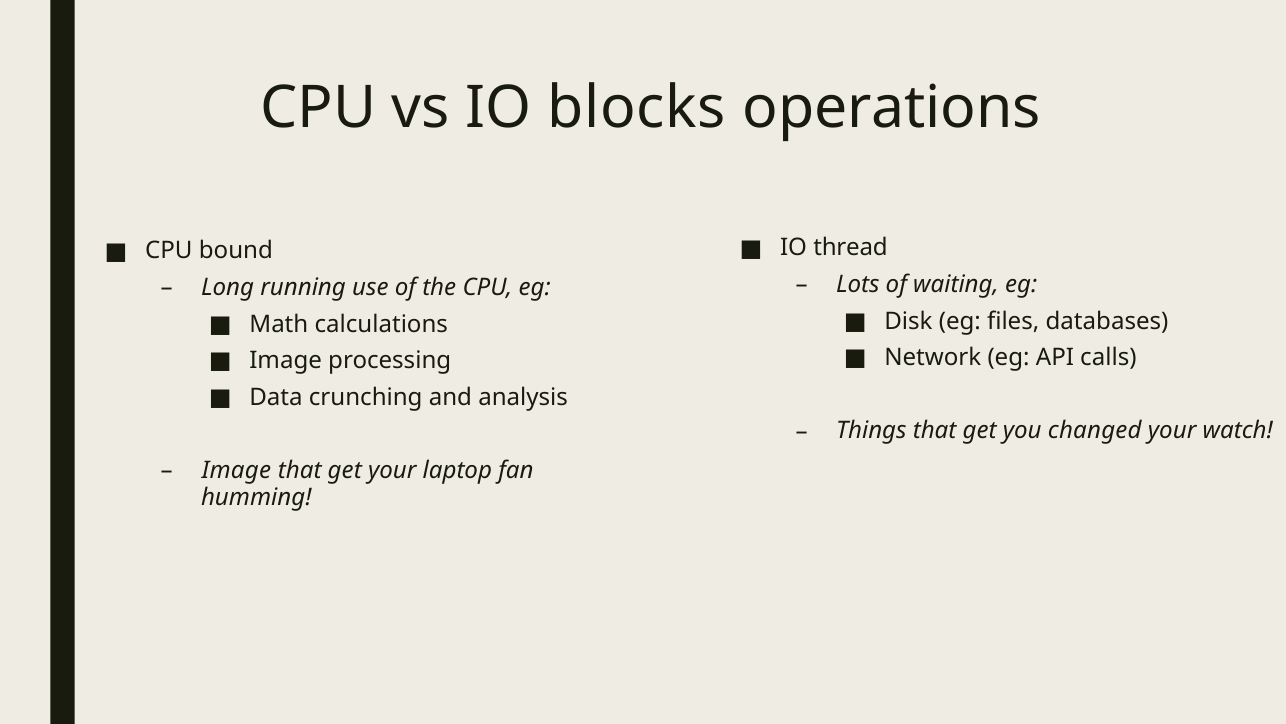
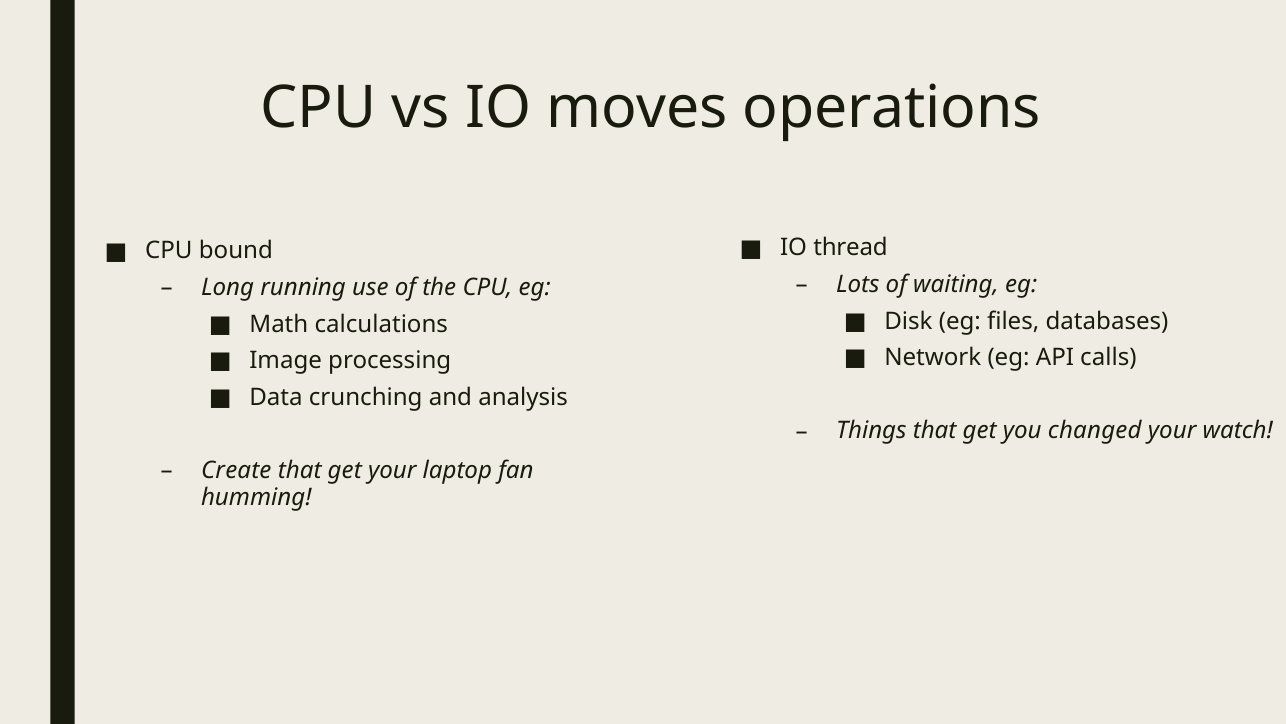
blocks: blocks -> moves (637, 108)
Image: Image -> Create (236, 470)
